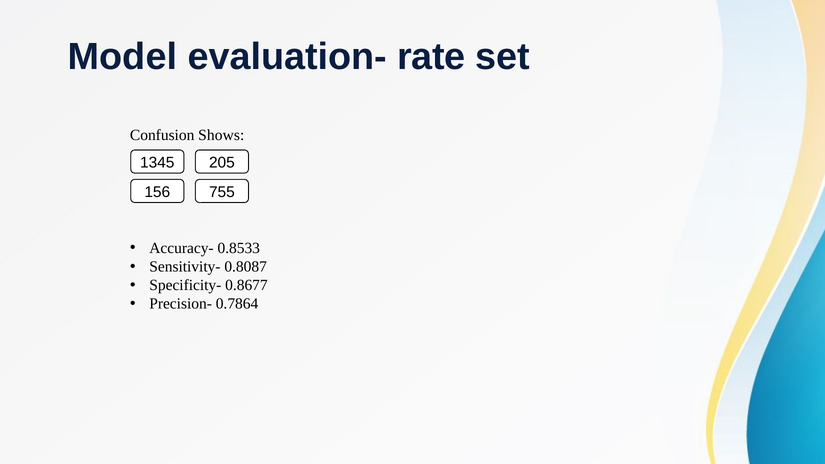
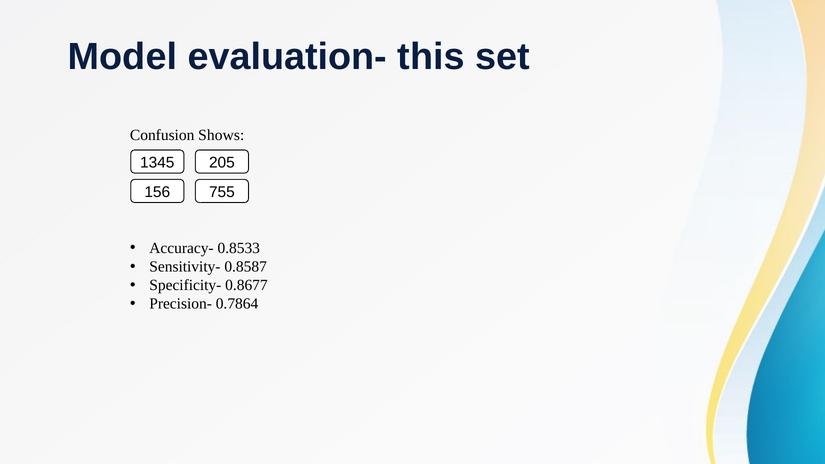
rate: rate -> this (431, 57)
0.8087: 0.8087 -> 0.8587 (246, 267)
